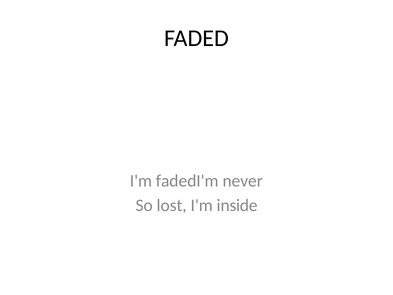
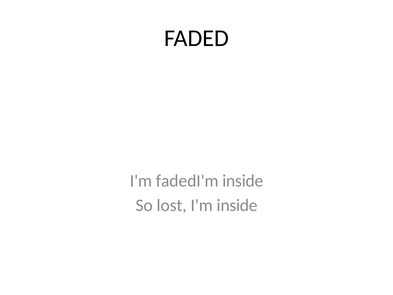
fadedI'm never: never -> inside (243, 181)
